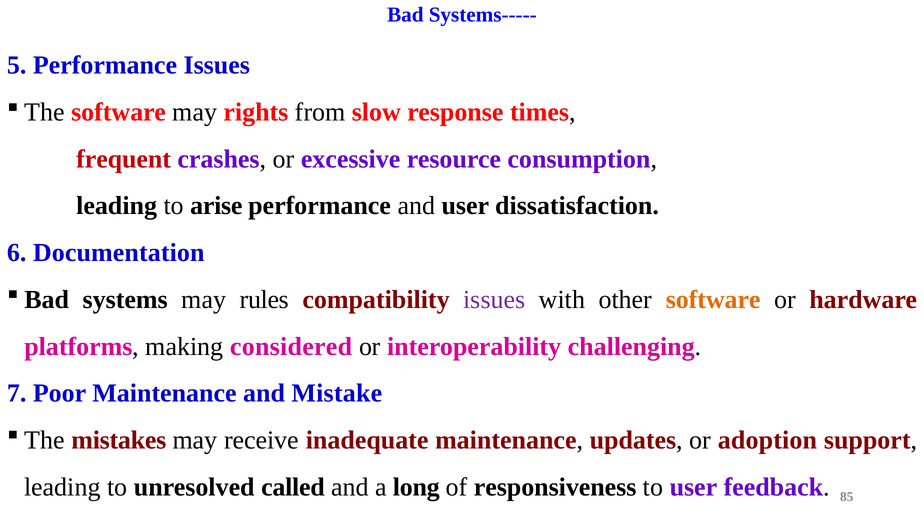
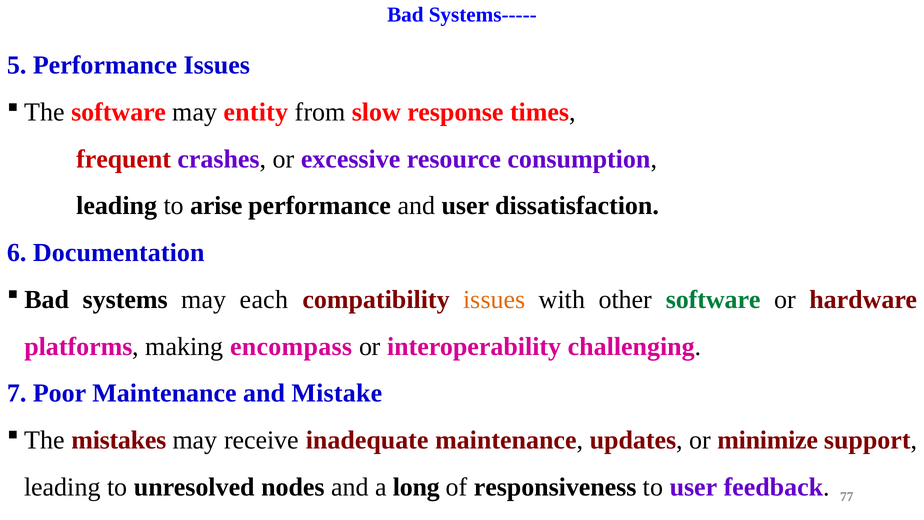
rights: rights -> entity (256, 112)
rules: rules -> each (264, 299)
issues colour: purple -> orange (494, 299)
software colour: orange -> green (713, 299)
considered: considered -> encompass (291, 346)
adoption: adoption -> minimize (768, 440)
called: called -> nodes (293, 487)
85: 85 -> 77 (847, 496)
